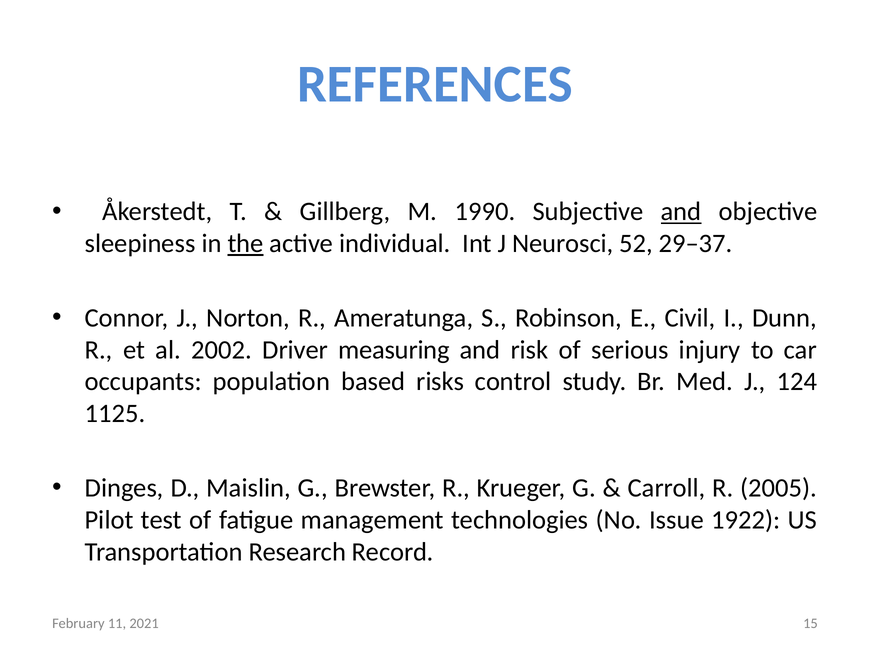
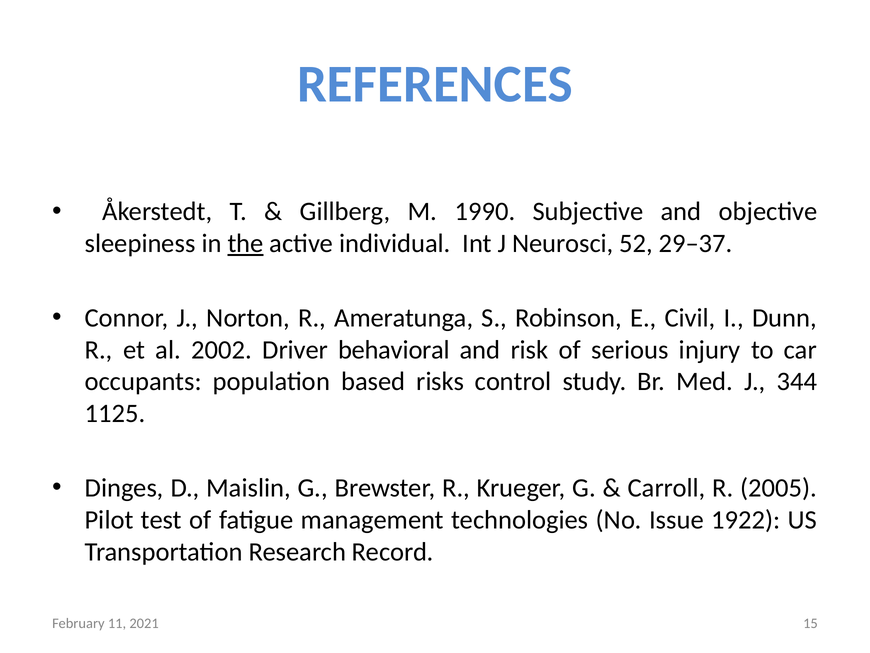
and underline: present -> none (681, 212)
measuring: measuring -> behavioral (394, 350)
124: 124 -> 344 (797, 381)
